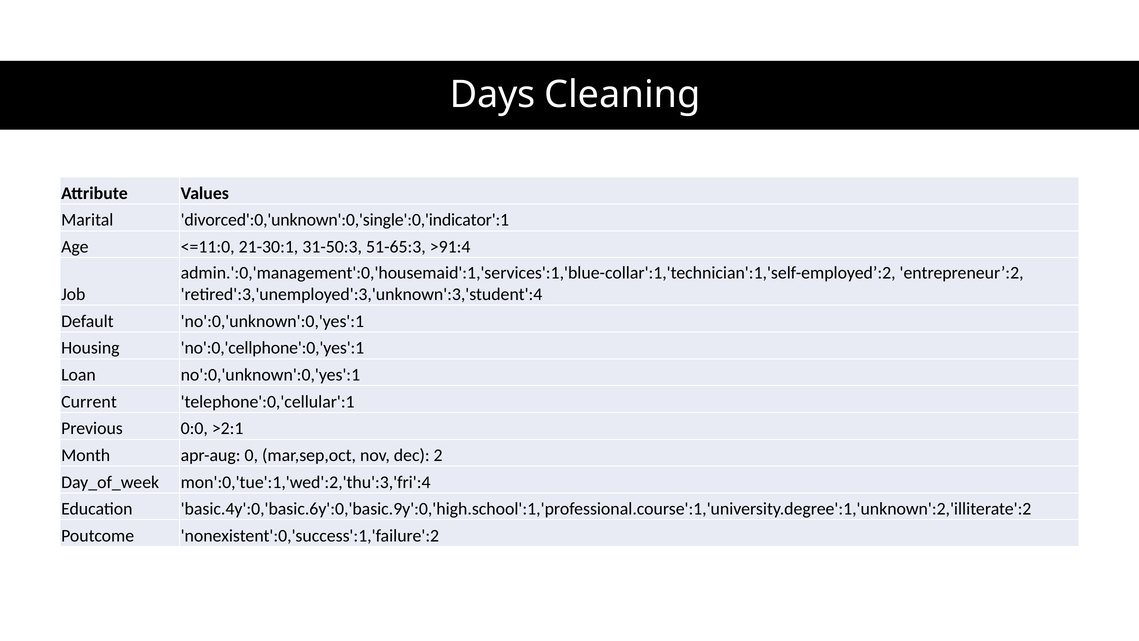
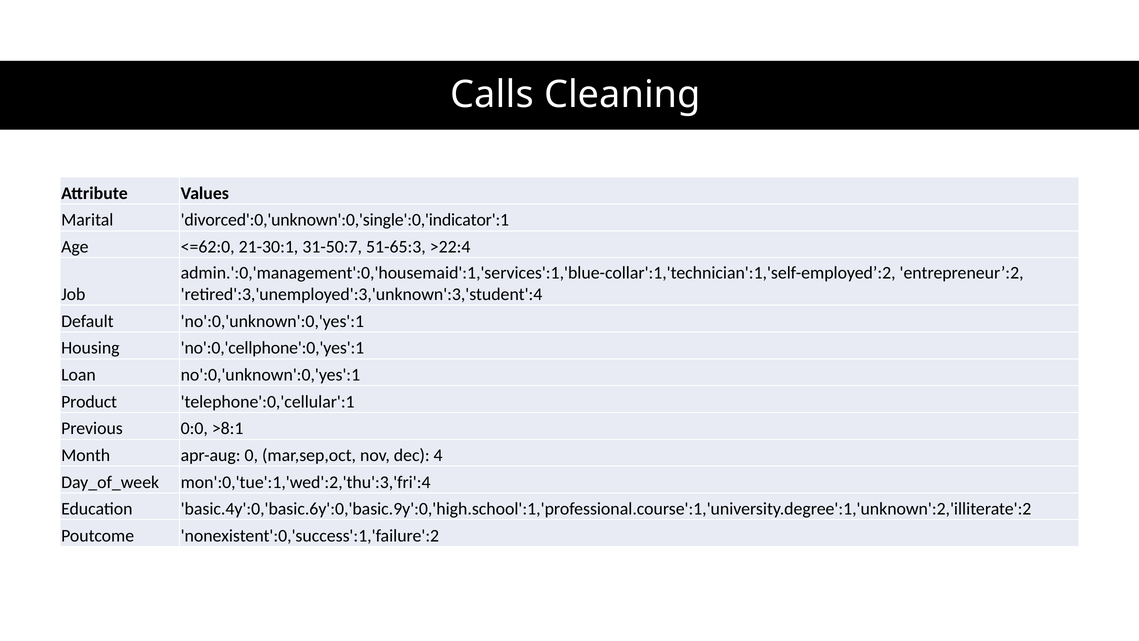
Days: Days -> Calls (492, 95)
<=11:0: <=11:0 -> <=62:0 (208, 247)
31-50:3: 31-50:3 -> 31-50:7 (332, 247)
>91:4: >91:4 -> >22:4 (450, 247)
Current: Current -> Product (89, 402)
>2:1: >2:1 -> >8:1 (228, 428)
2: 2 -> 4 (438, 455)
